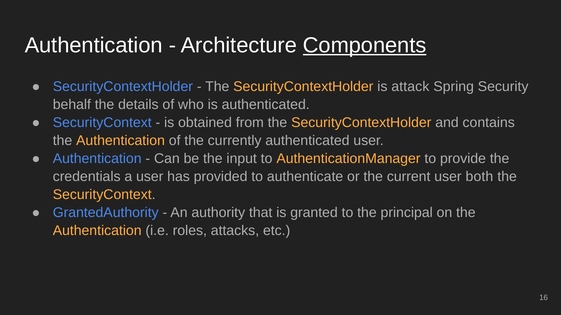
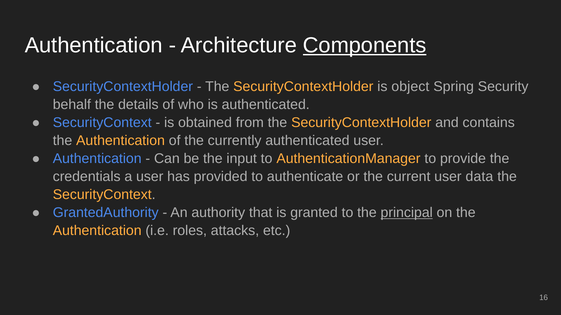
attack: attack -> object (410, 87)
both: both -> data (479, 177)
principal underline: none -> present (407, 213)
